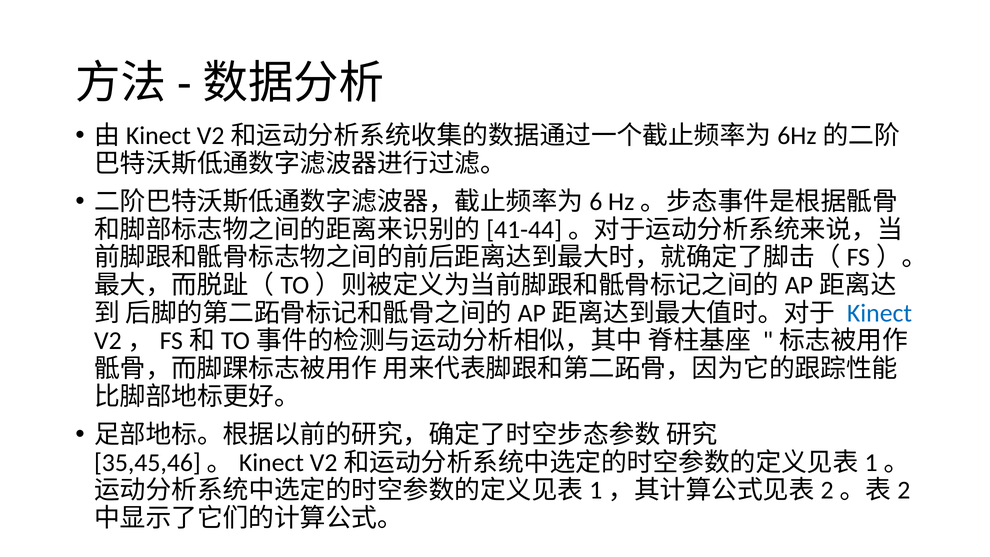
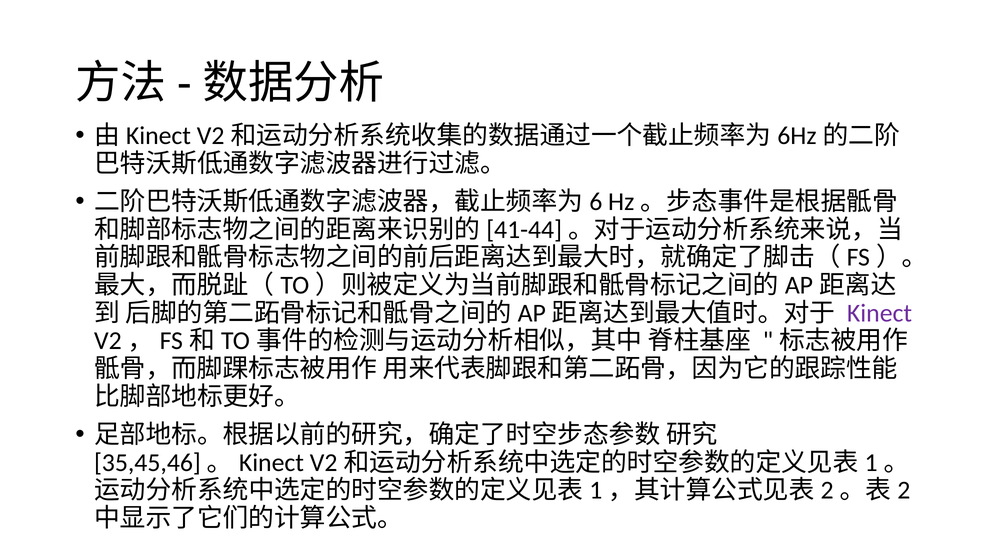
Kinect colour: blue -> purple (880, 313)
